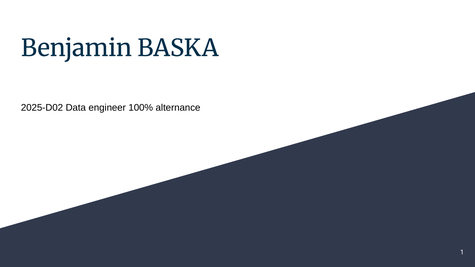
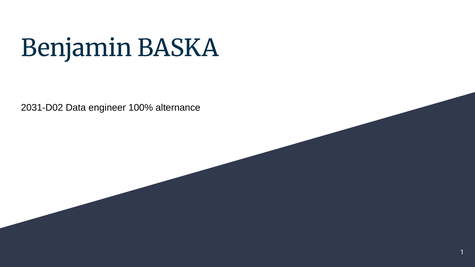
2025-D02: 2025-D02 -> 2031-D02 (42, 108)
